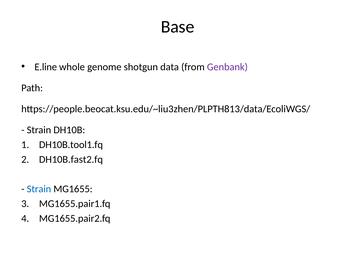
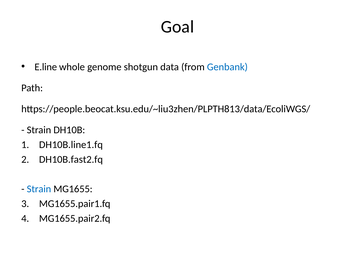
Base: Base -> Goal (177, 27)
Genbank colour: purple -> blue (227, 67)
DH10B.tool1.fq: DH10B.tool1.fq -> DH10B.line1.fq (71, 145)
